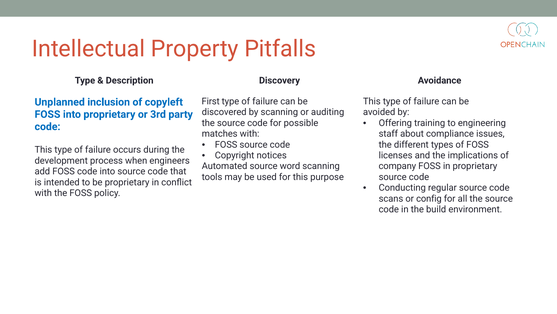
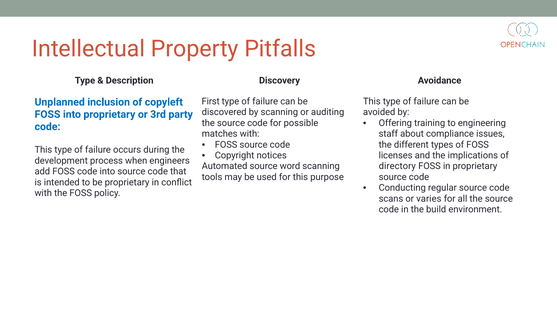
company: company -> directory (397, 166)
config: config -> varies (429, 198)
